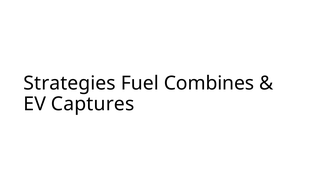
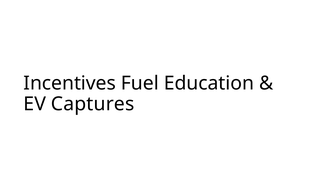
Strategies: Strategies -> Incentives (70, 83)
Combines: Combines -> Education (209, 83)
